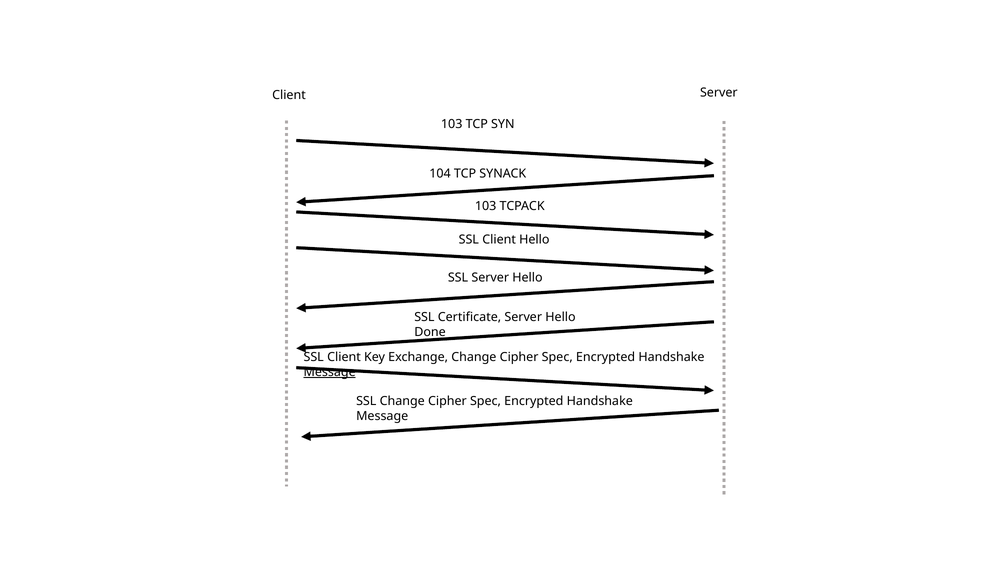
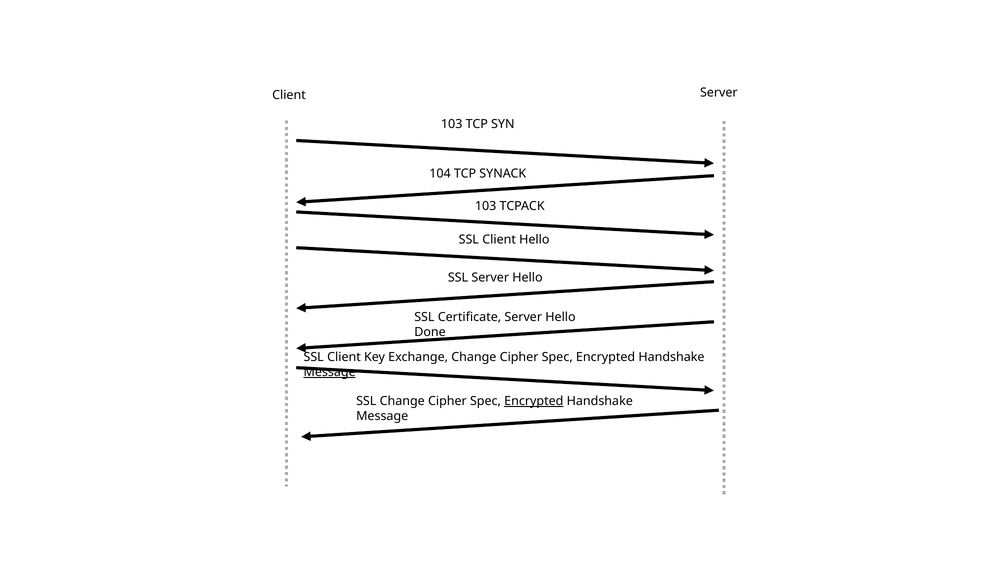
Encrypted underline: none -> present (534, 401)
